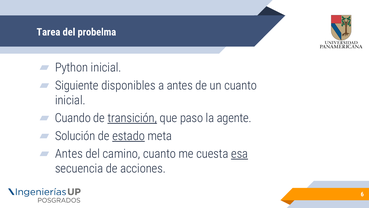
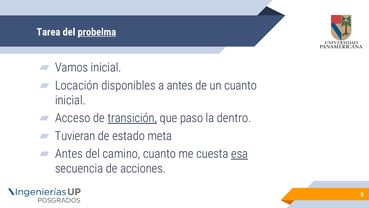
probelma underline: none -> present (97, 32)
Python: Python -> Vamos (72, 67)
Siguiente: Siguiente -> Locación (77, 85)
Cuando: Cuando -> Acceso (73, 118)
agente: agente -> dentro (234, 118)
Solución: Solución -> Tuvieran (75, 136)
estado underline: present -> none (129, 136)
